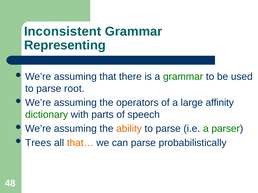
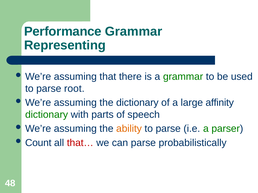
Inconsistent: Inconsistent -> Performance (63, 31)
the operators: operators -> dictionary (137, 103)
Trees: Trees -> Count (38, 143)
that… colour: orange -> red (80, 143)
